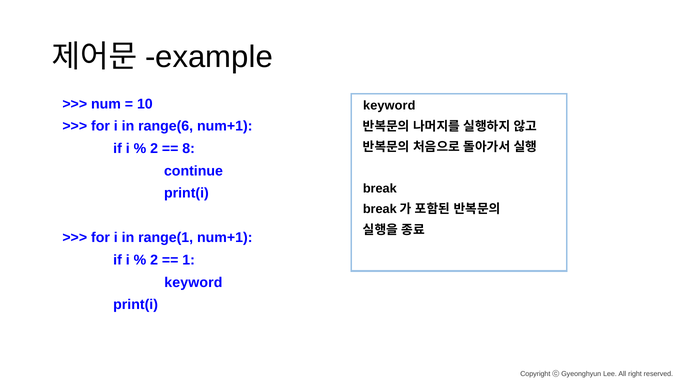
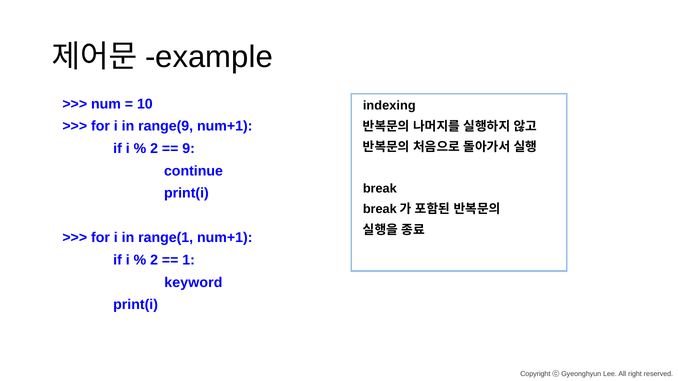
keyword: keyword -> indexing (389, 106)
range(6: range(6 -> range(9 (166, 126)
8: 8 -> 9 (189, 149)
